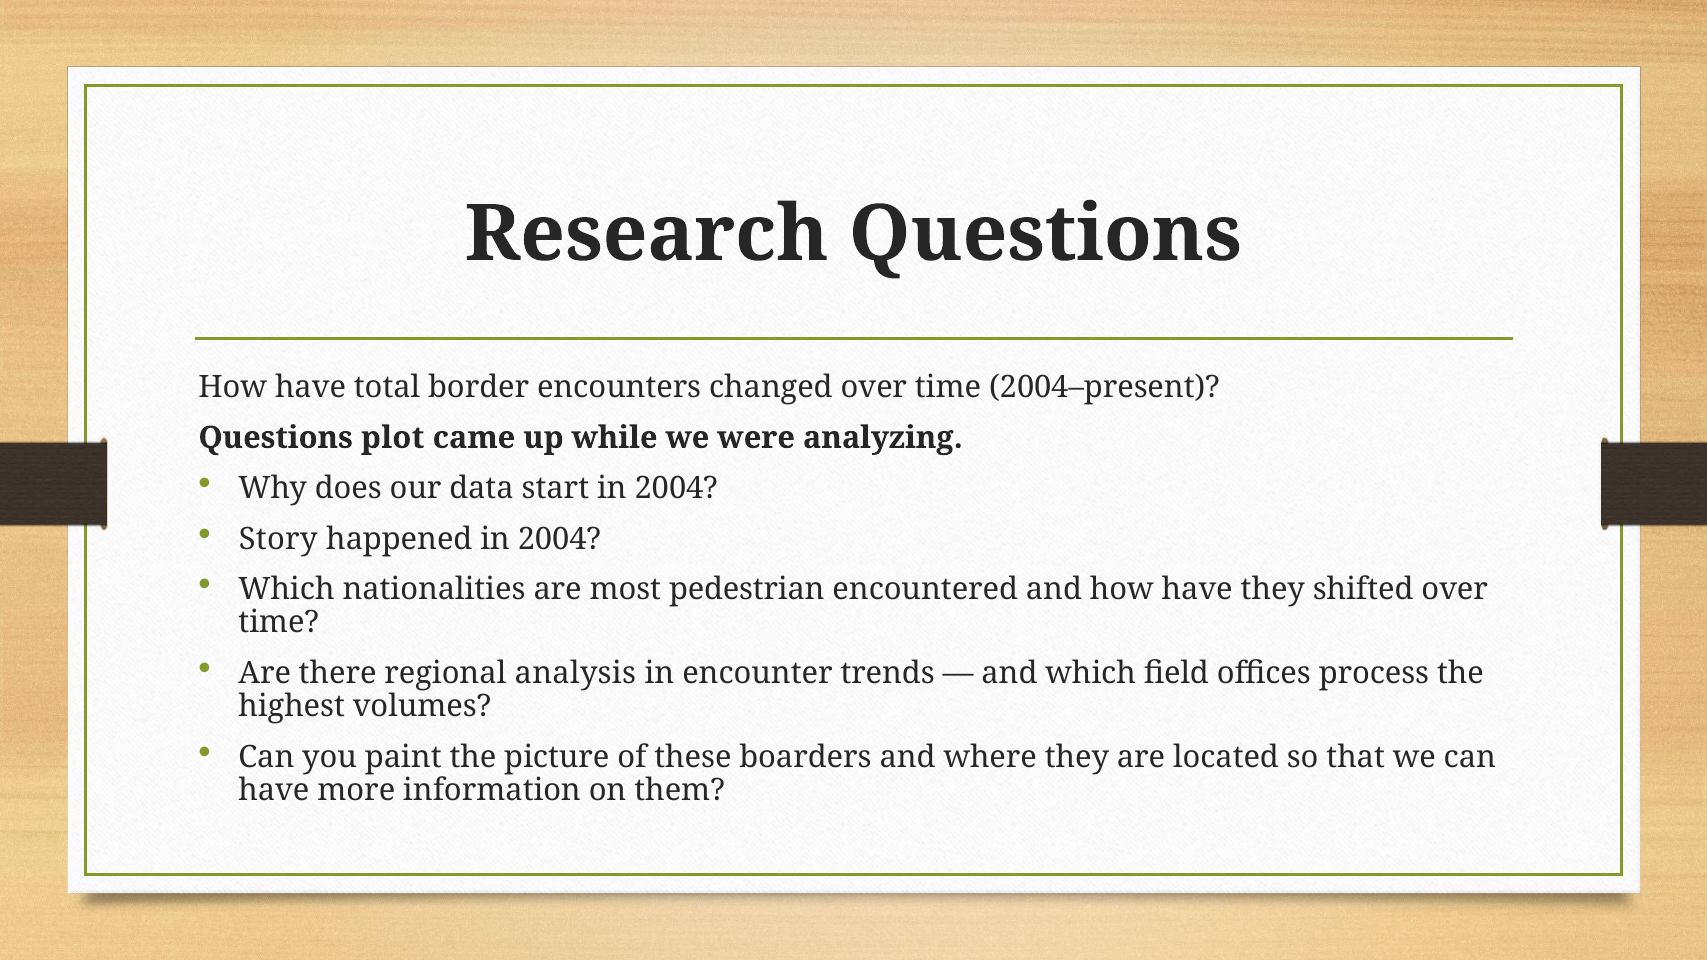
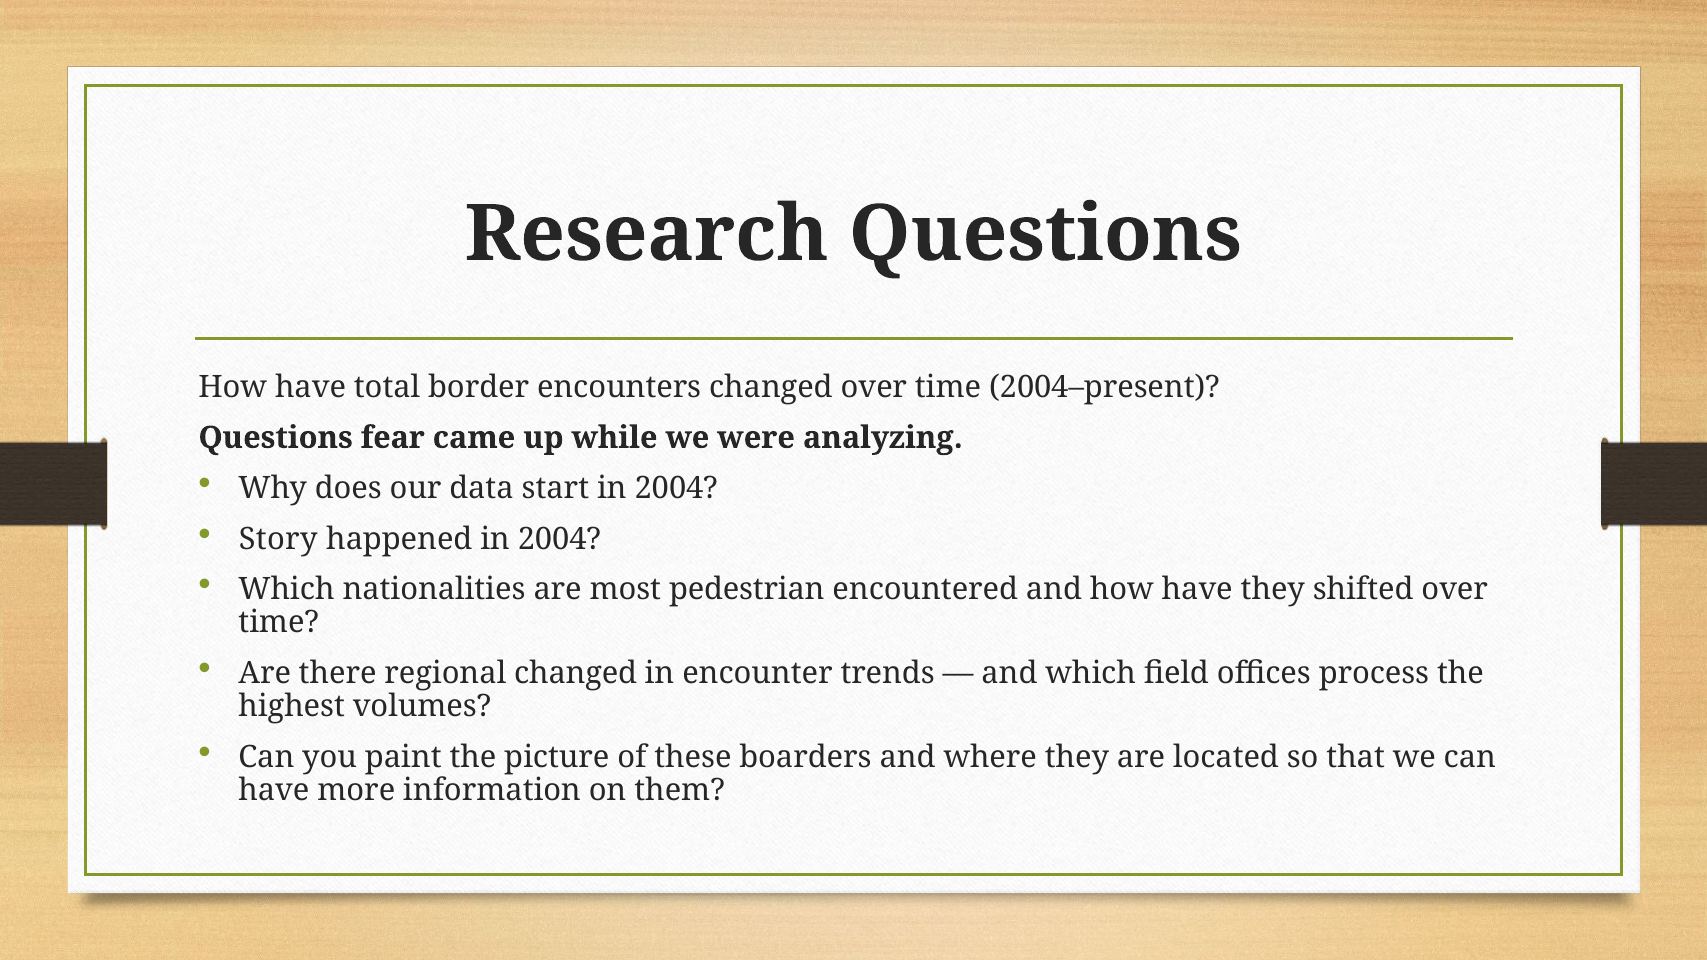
plot: plot -> fear (393, 438)
regional analysis: analysis -> changed (576, 674)
